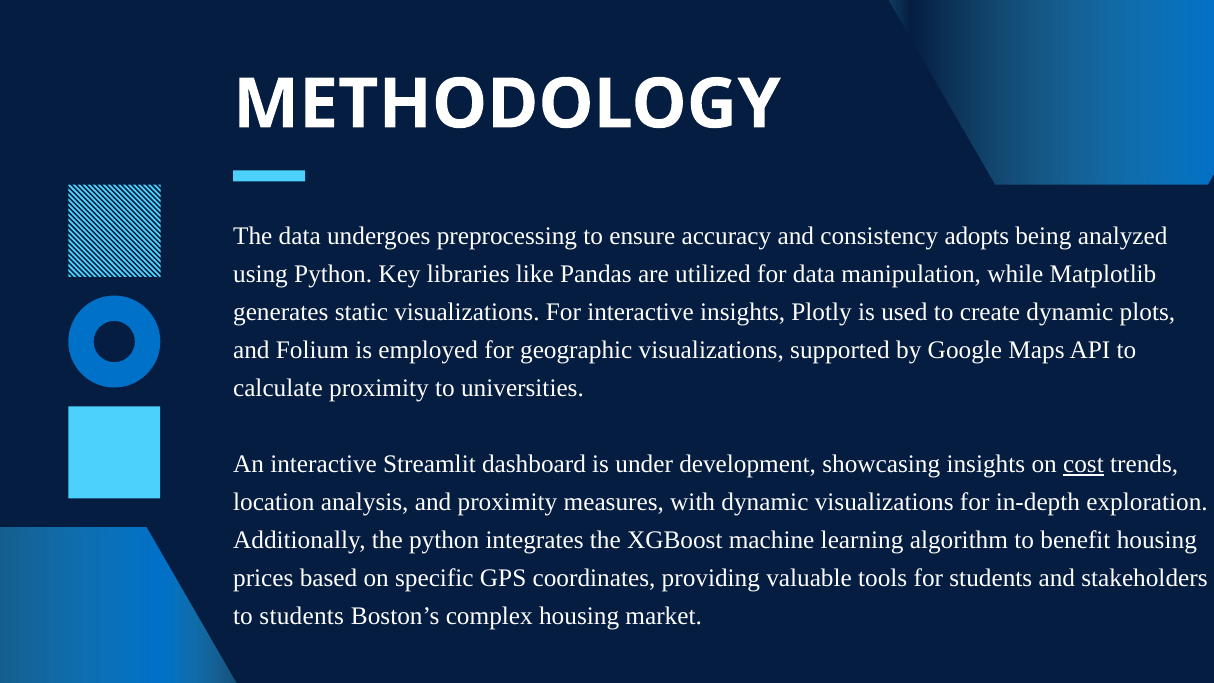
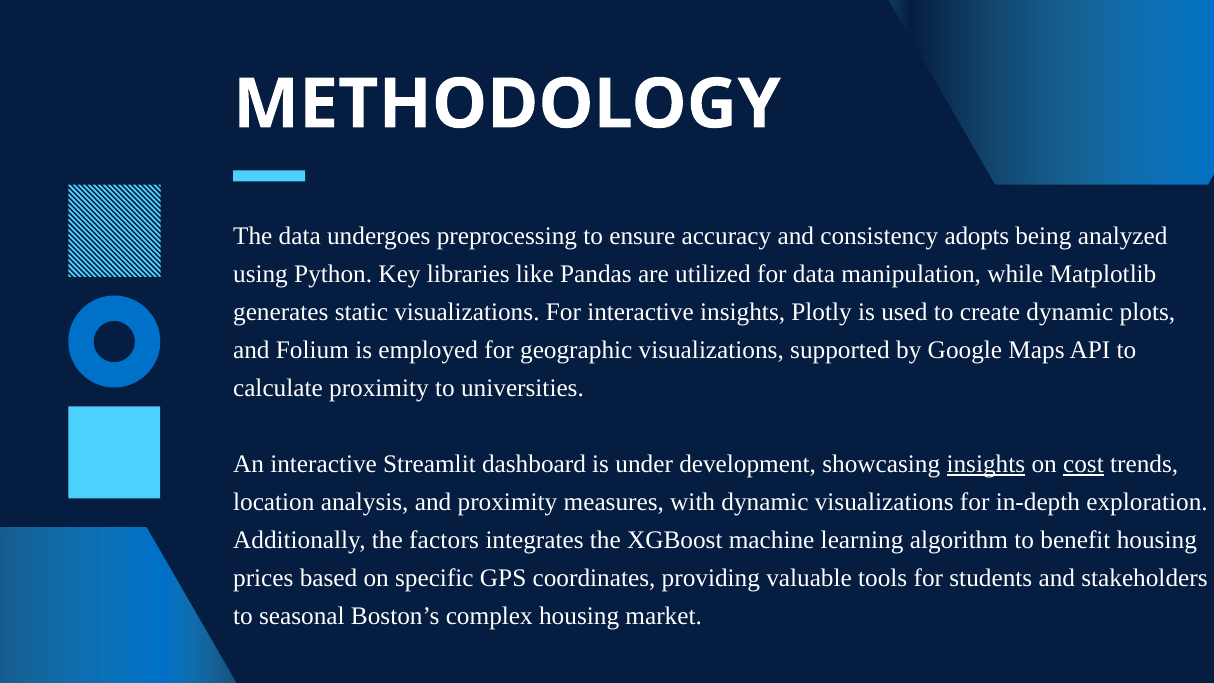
insights underline: none -> present (986, 464)
the python: python -> factors (444, 540)
to students: students -> seasonal (302, 616)
